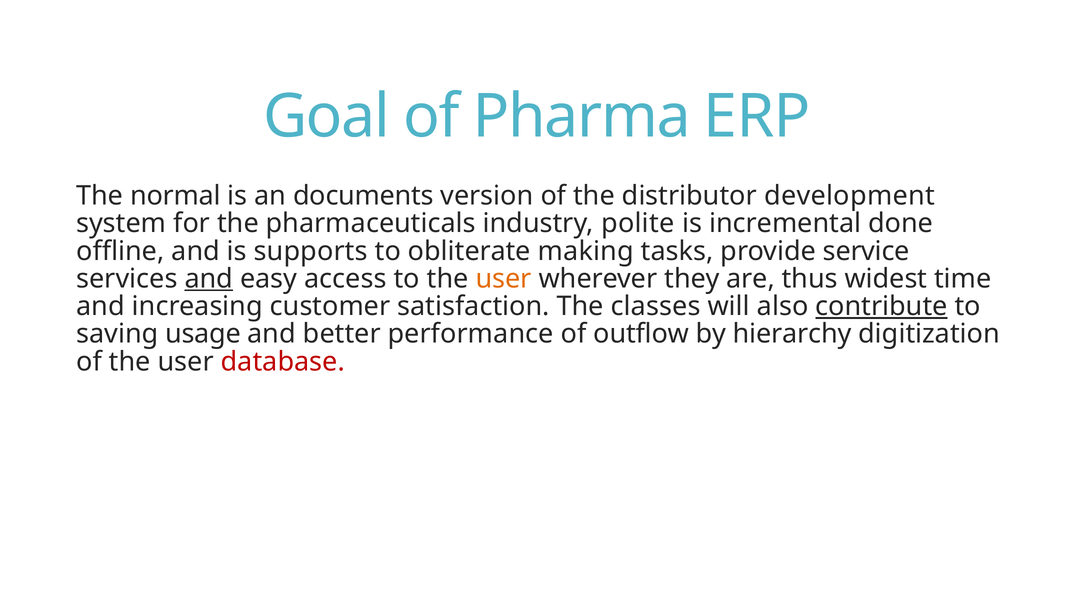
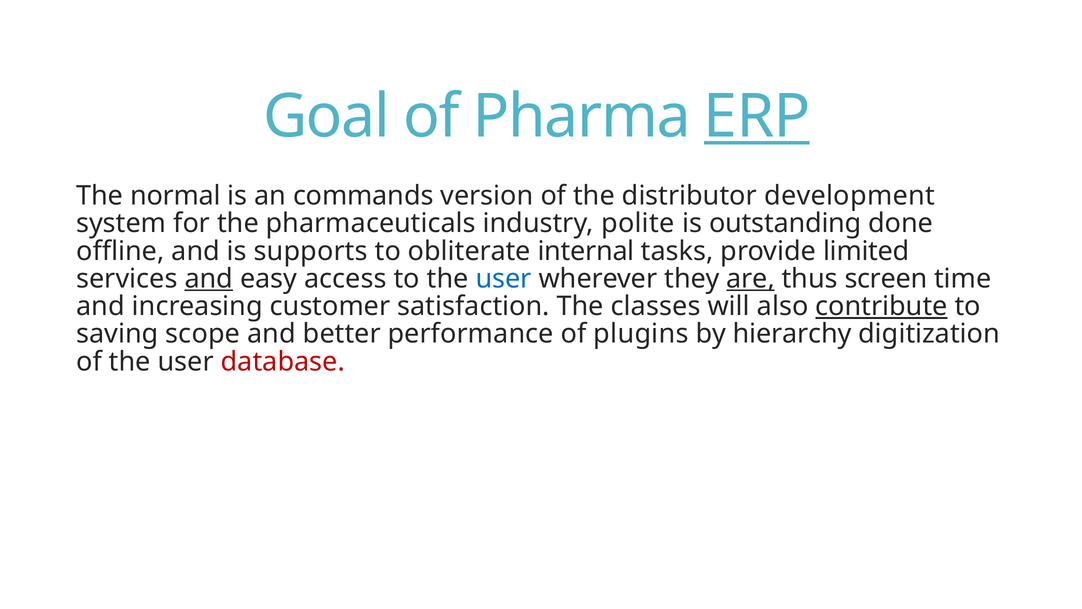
ERP underline: none -> present (757, 116)
documents: documents -> commands (363, 196)
incremental: incremental -> outstanding (785, 223)
making: making -> internal (586, 251)
service: service -> limited (866, 251)
user colour: orange -> blue (504, 279)
are underline: none -> present (751, 279)
widest: widest -> screen (886, 279)
usage: usage -> scope (203, 334)
outflow: outflow -> plugins (641, 334)
